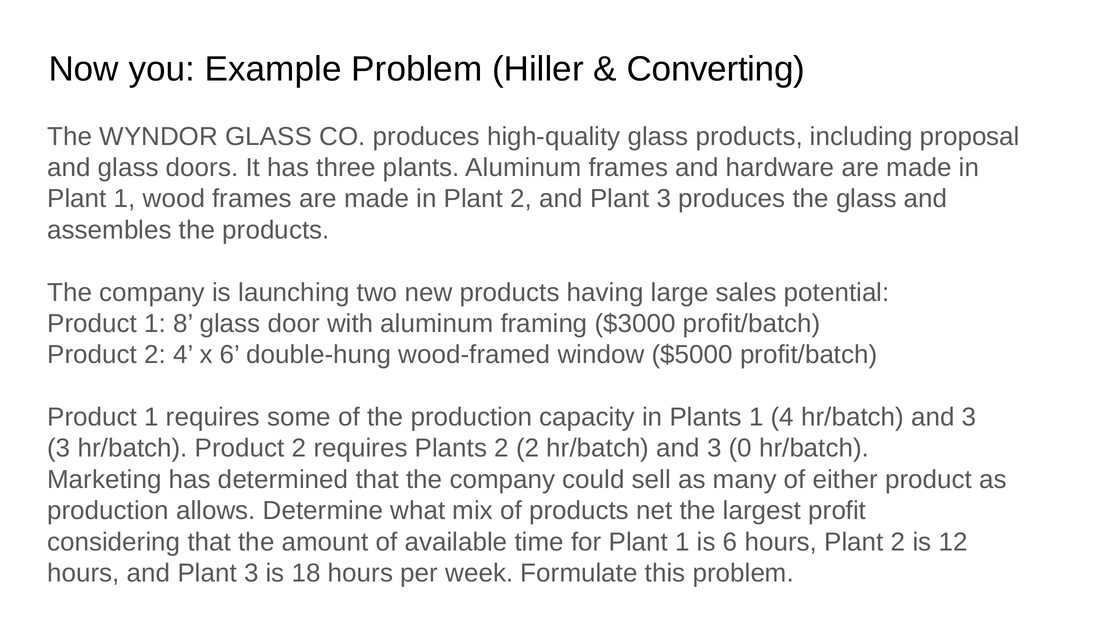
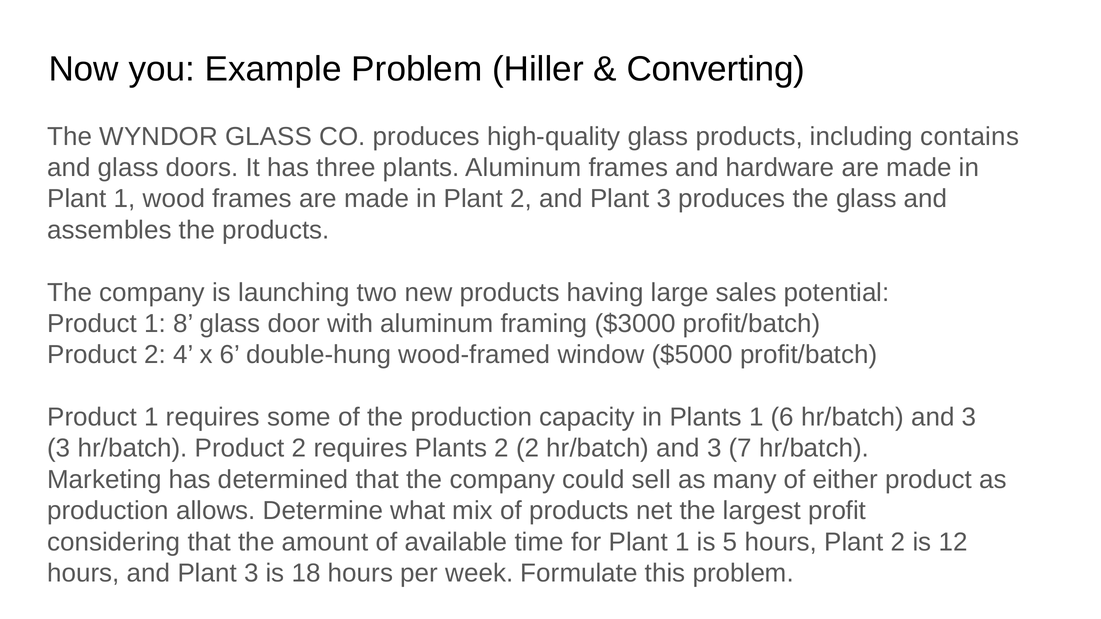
proposal: proposal -> contains (970, 137)
1 4: 4 -> 6 (782, 417)
0: 0 -> 7 (740, 449)
is 6: 6 -> 5 (730, 542)
